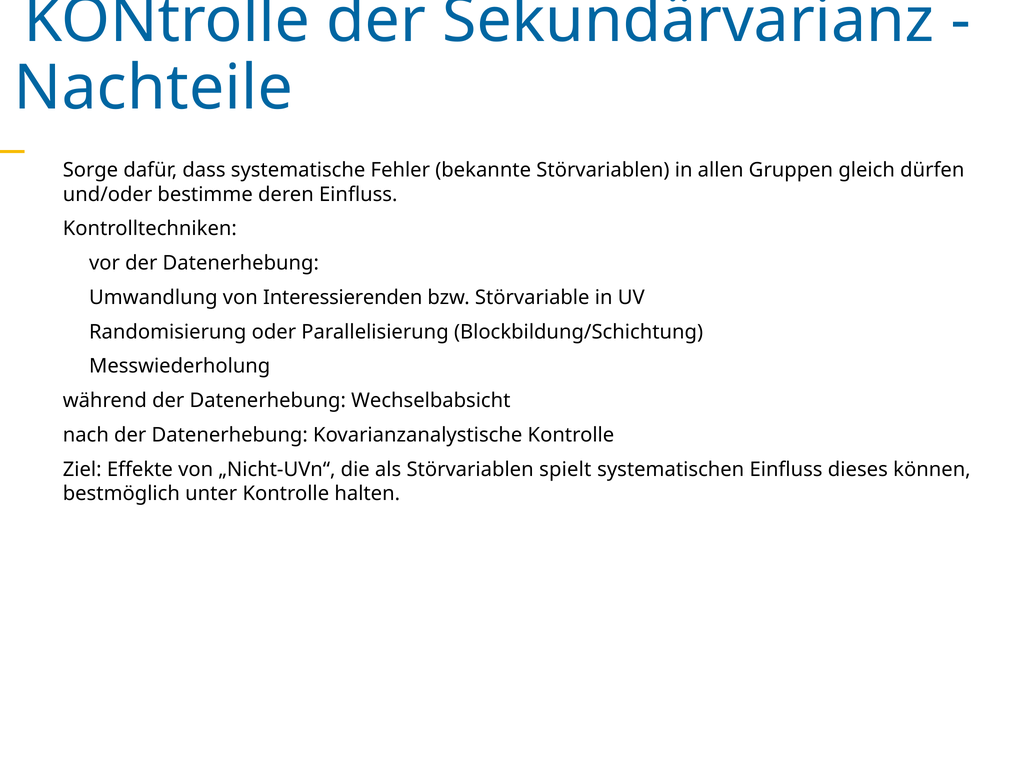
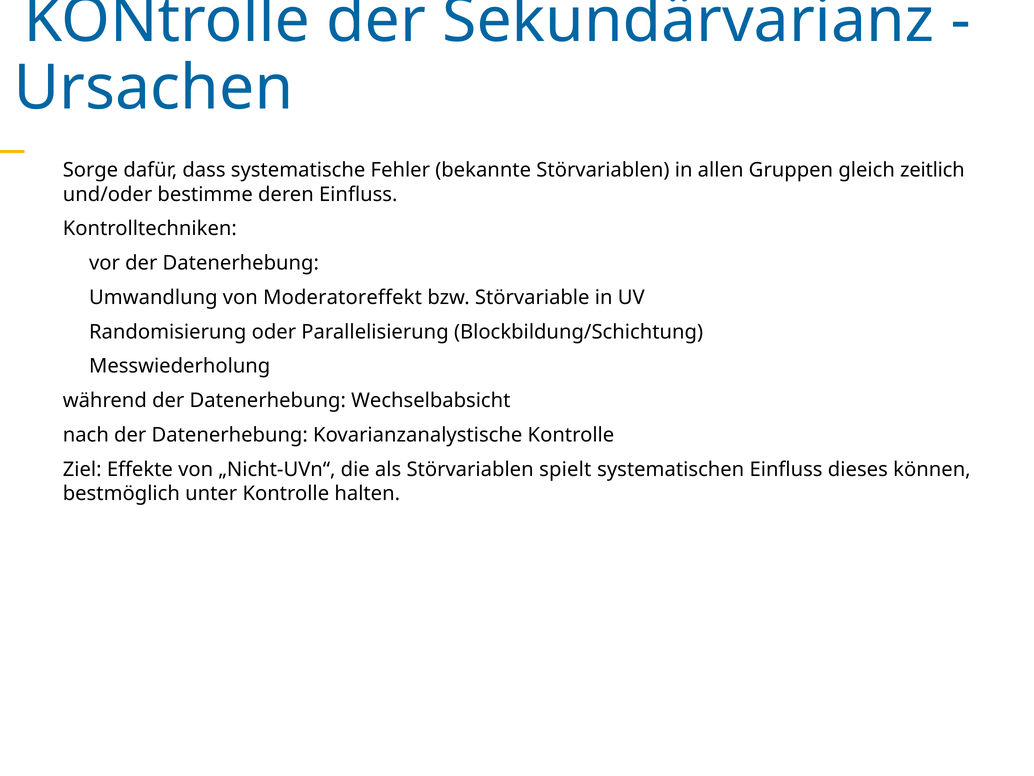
Nachteile: Nachteile -> Ursachen (153, 88)
dürfen: dürfen -> zeitlich (932, 170)
Interessierenden: Interessierenden -> Moderatoreffekt (343, 297)
